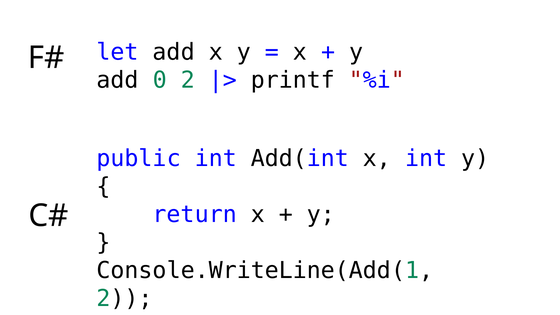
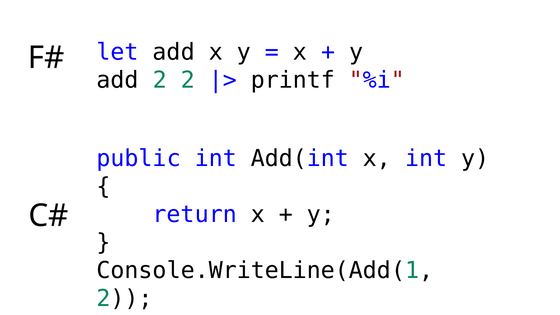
add 0: 0 -> 2 (160, 80)
